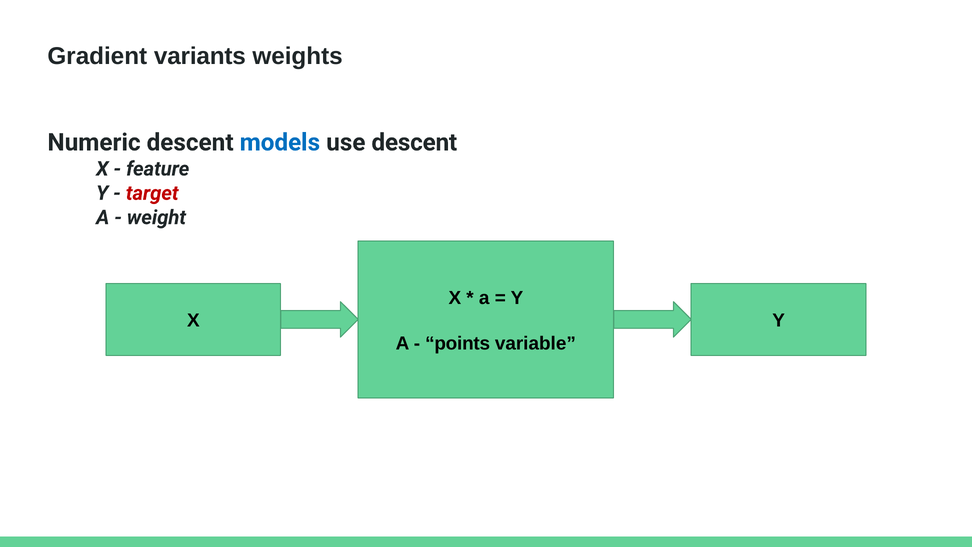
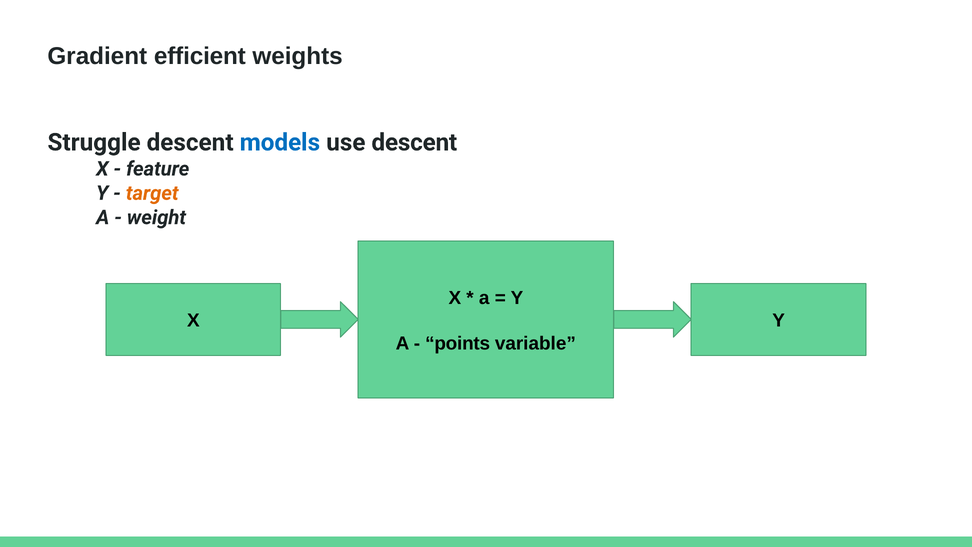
variants: variants -> efficient (200, 56)
Numeric: Numeric -> Struggle (94, 142)
target colour: red -> orange (152, 193)
